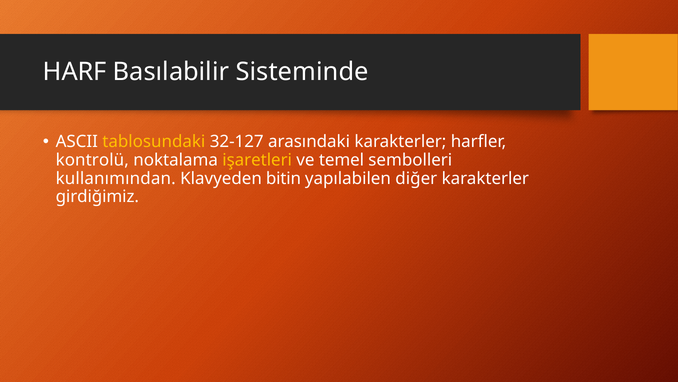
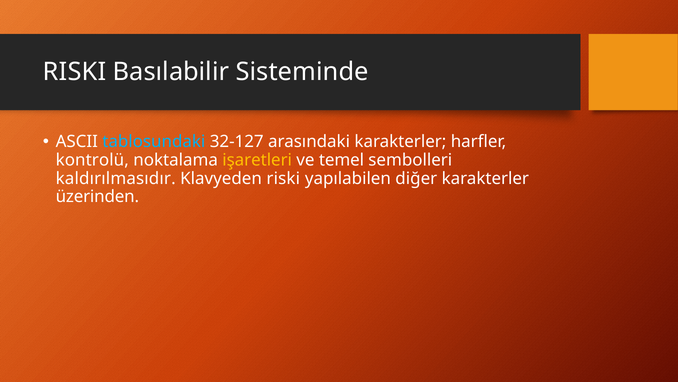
HARF: HARF -> RISKI (75, 72)
tablosundaki colour: yellow -> light blue (154, 142)
kullanımından: kullanımından -> kaldırılmasıdır (116, 178)
Klavyeden bitin: bitin -> riski (283, 178)
girdiğimiz: girdiğimiz -> üzerinden (97, 196)
